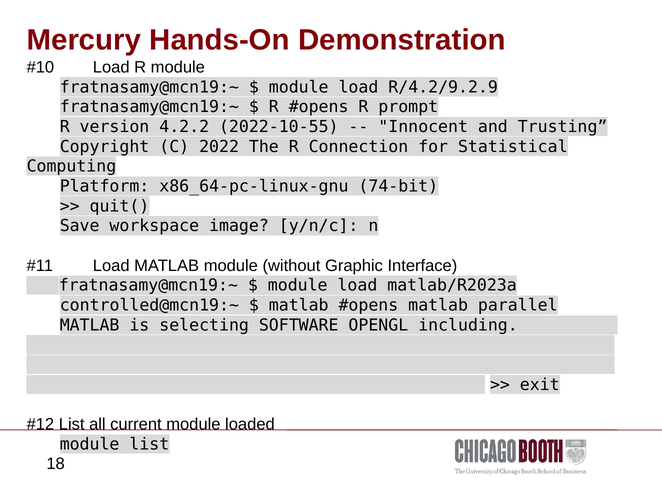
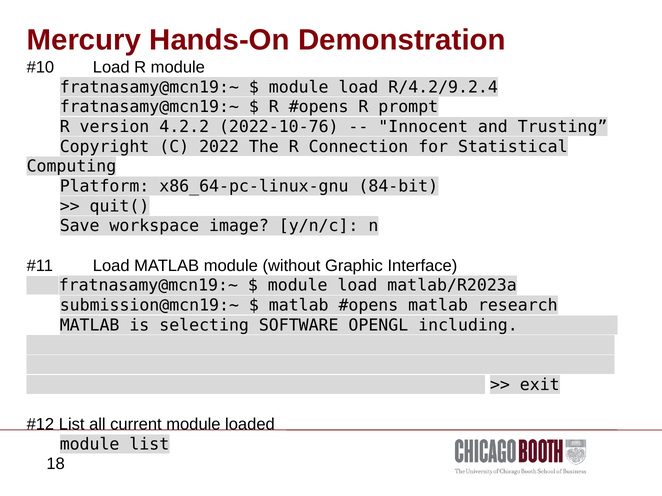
R/4.2/9.2.9: R/4.2/9.2.9 -> R/4.2/9.2.4 (443, 87)
2022-10-55: 2022-10-55 -> 2022-10-76 (279, 127)
74-bit: 74-bit -> 84-bit (398, 186)
controlled@mcn19:~: controlled@mcn19:~ -> submission@mcn19:~ (149, 306)
parallel: parallel -> research (518, 306)
